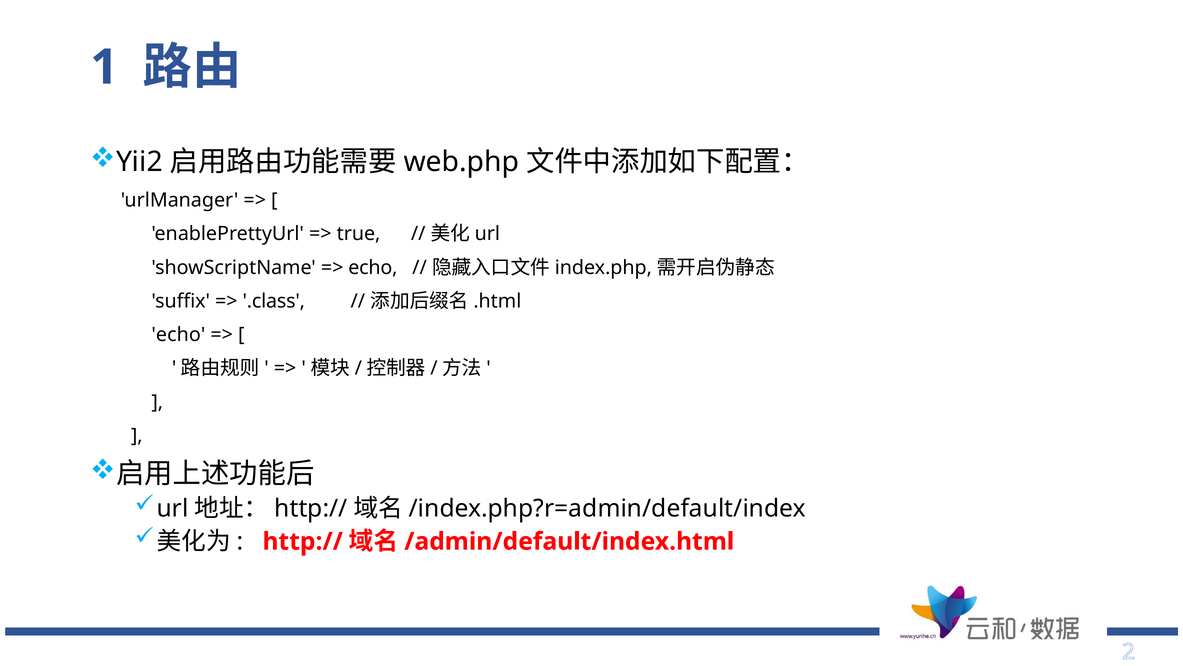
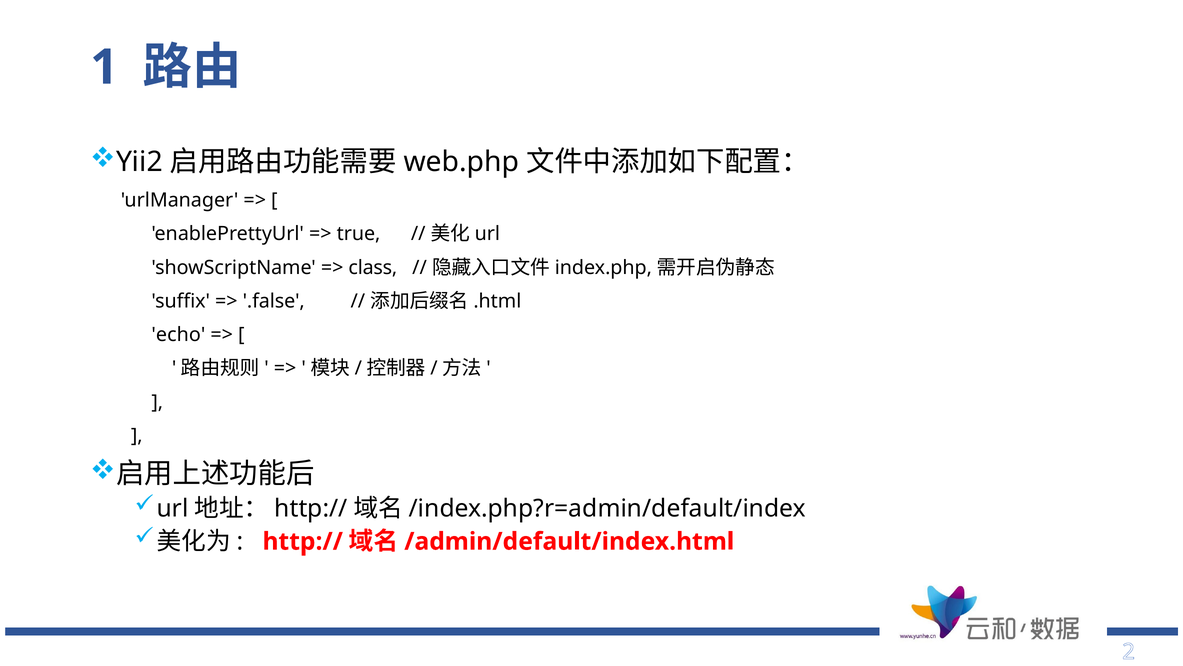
echo: echo -> class (373, 267)
.class: .class -> .false (274, 301)
